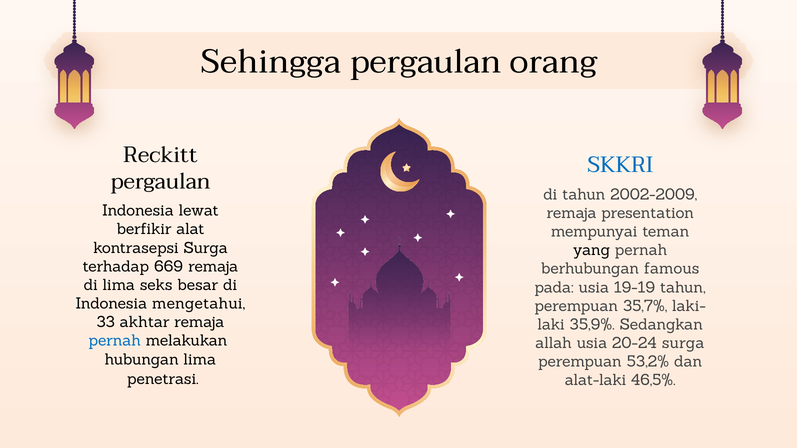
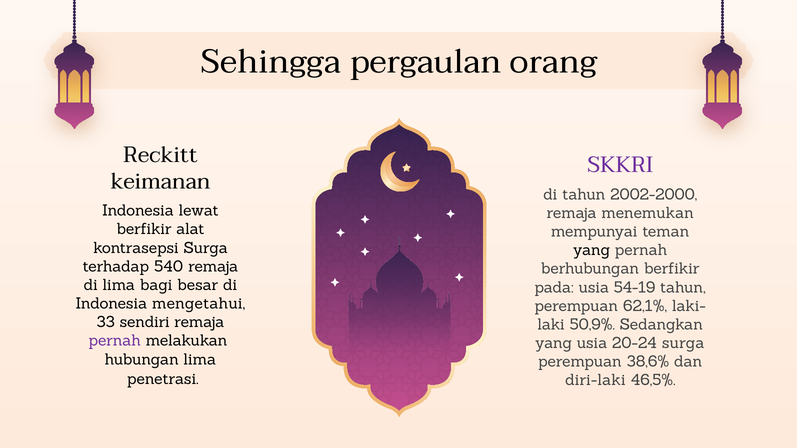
SKKRI colour: blue -> purple (620, 165)
pergaulan: pergaulan -> keimanan (161, 181)
2002-2009: 2002-2009 -> 2002-2000 (654, 195)
presentation: presentation -> menemukan (648, 213)
669: 669 -> 540 (169, 267)
berhubungan famous: famous -> berfikir (672, 269)
seks: seks -> bagi (156, 285)
19-19: 19-19 -> 54-19 (635, 288)
35,7%: 35,7% -> 62,1% (645, 306)
akhtar: akhtar -> sendiri (145, 323)
35,9%: 35,9% -> 50,9% (592, 325)
pernah colour: blue -> purple (115, 341)
allah: allah -> yang (554, 343)
53,2%: 53,2% -> 38,6% (648, 362)
alat-laki: alat-laki -> diri-laki (595, 381)
